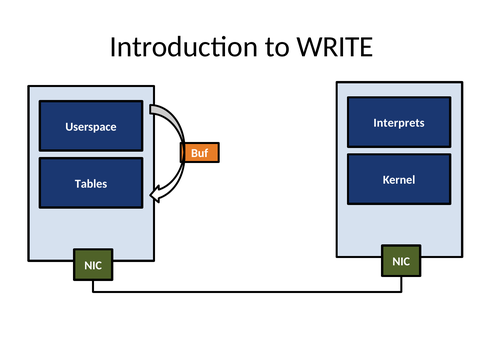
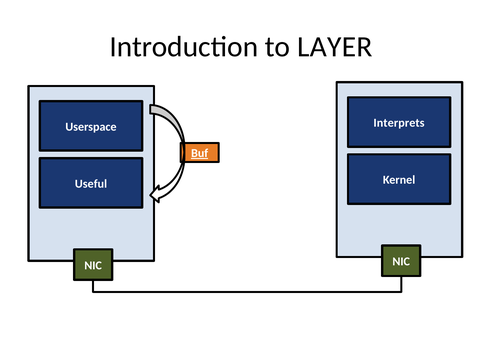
WRITE: WRITE -> LAYER (335, 47)
Buf underline: none -> present (200, 153)
Tables: Tables -> Useful (91, 184)
